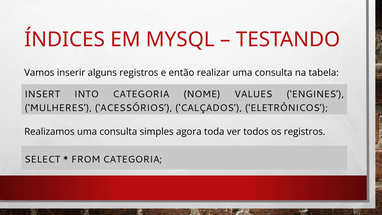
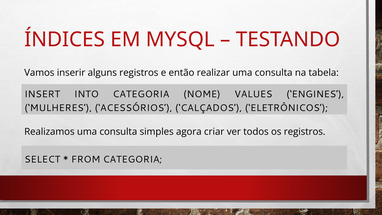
toda: toda -> criar (214, 132)
